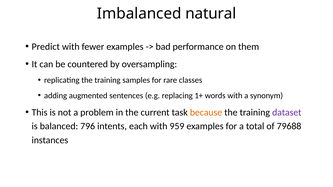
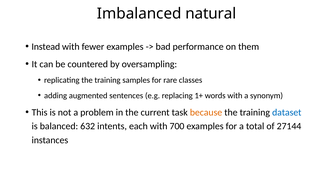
Predict: Predict -> Instead (46, 47)
dataset colour: purple -> blue (287, 113)
796: 796 -> 632 (88, 126)
959: 959 -> 700 (177, 126)
79688: 79688 -> 27144 (289, 126)
